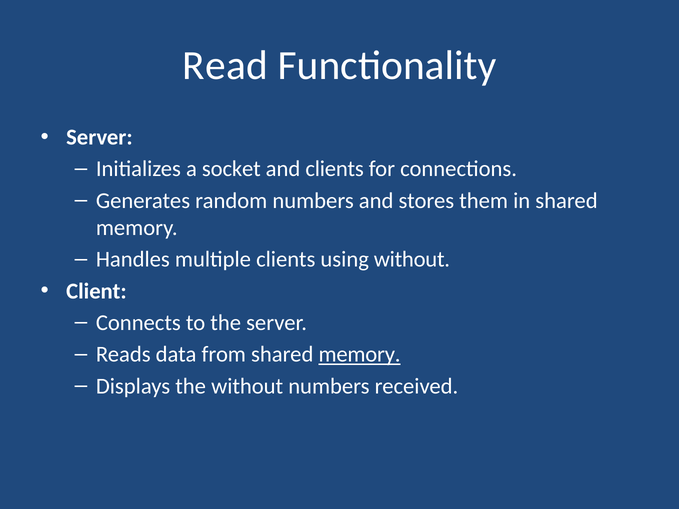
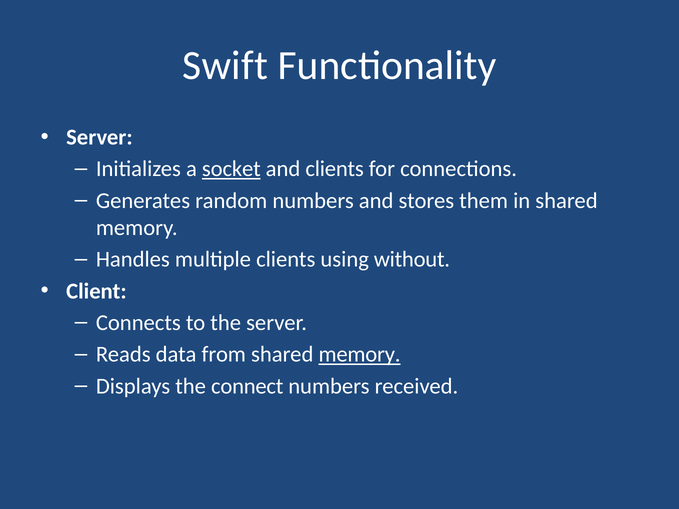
Read: Read -> Swift (225, 66)
socket underline: none -> present (231, 169)
the without: without -> connect (247, 386)
